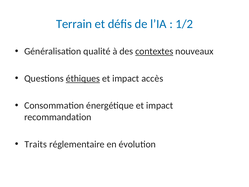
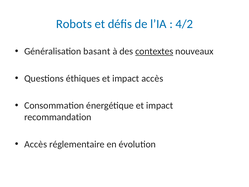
Terrain: Terrain -> Robots (74, 24)
1/2: 1/2 -> 4/2 (184, 24)
qualité: qualité -> basant (97, 51)
éthiques underline: present -> none (83, 78)
Traits: Traits -> Accès (36, 144)
